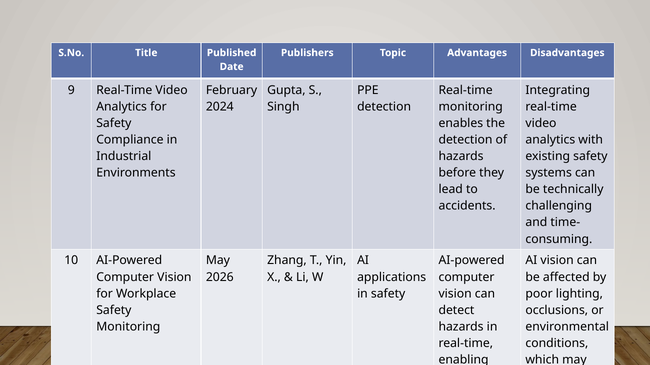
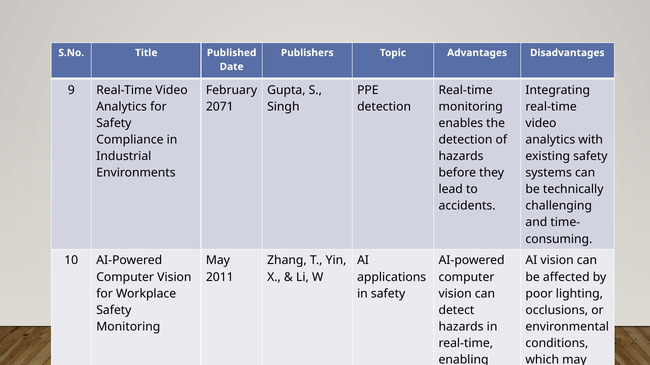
2024: 2024 -> 2071 (220, 107)
2026: 2026 -> 2011 (220, 277)
